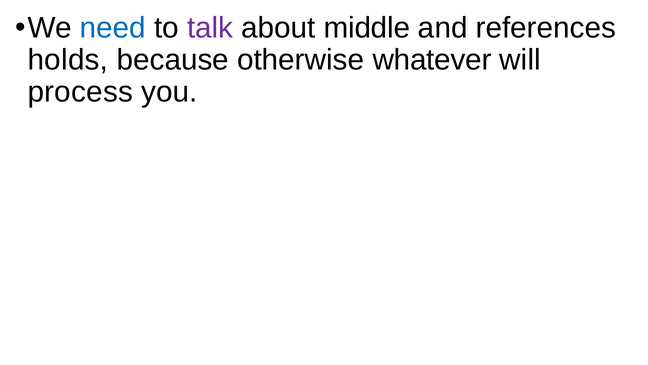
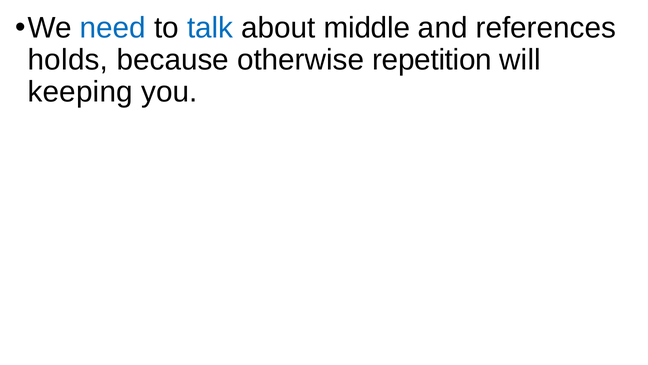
talk colour: purple -> blue (210, 28)
whatever: whatever -> repetition (432, 60)
process: process -> keeping (80, 92)
